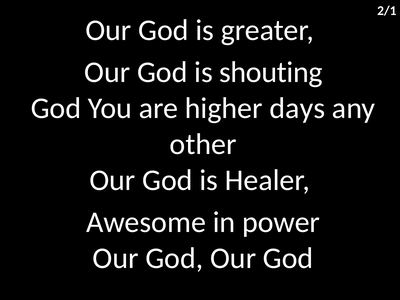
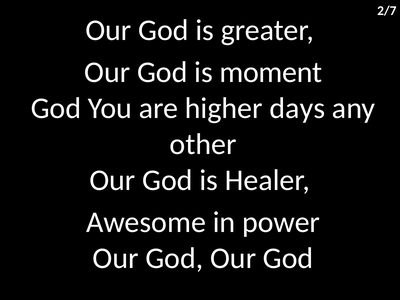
2/1: 2/1 -> 2/7 (387, 11)
shouting: shouting -> moment (271, 72)
